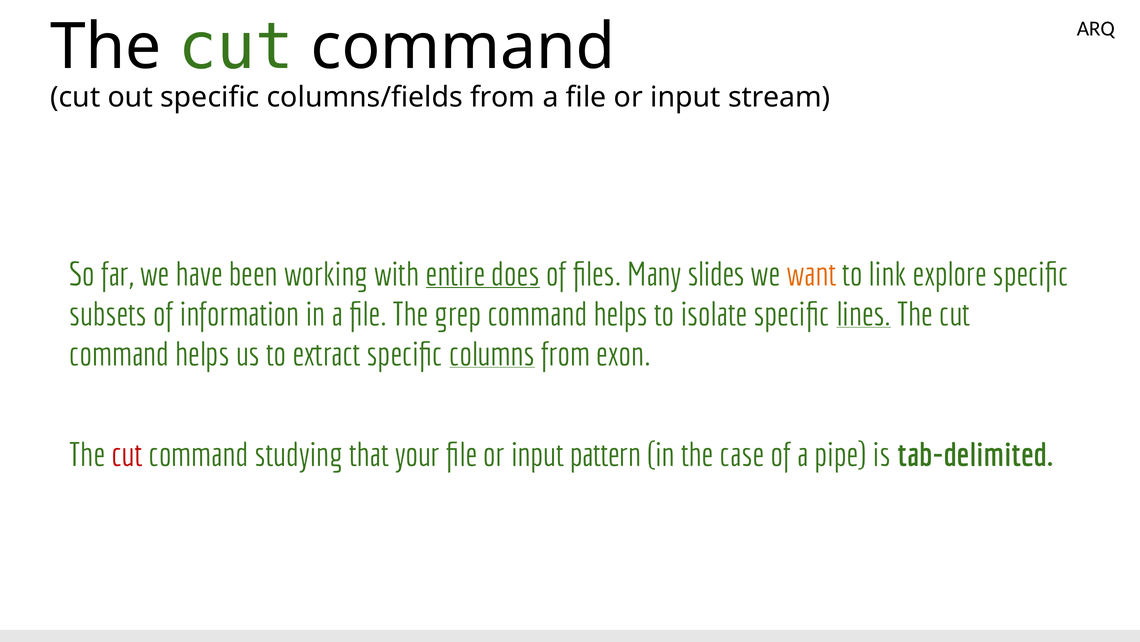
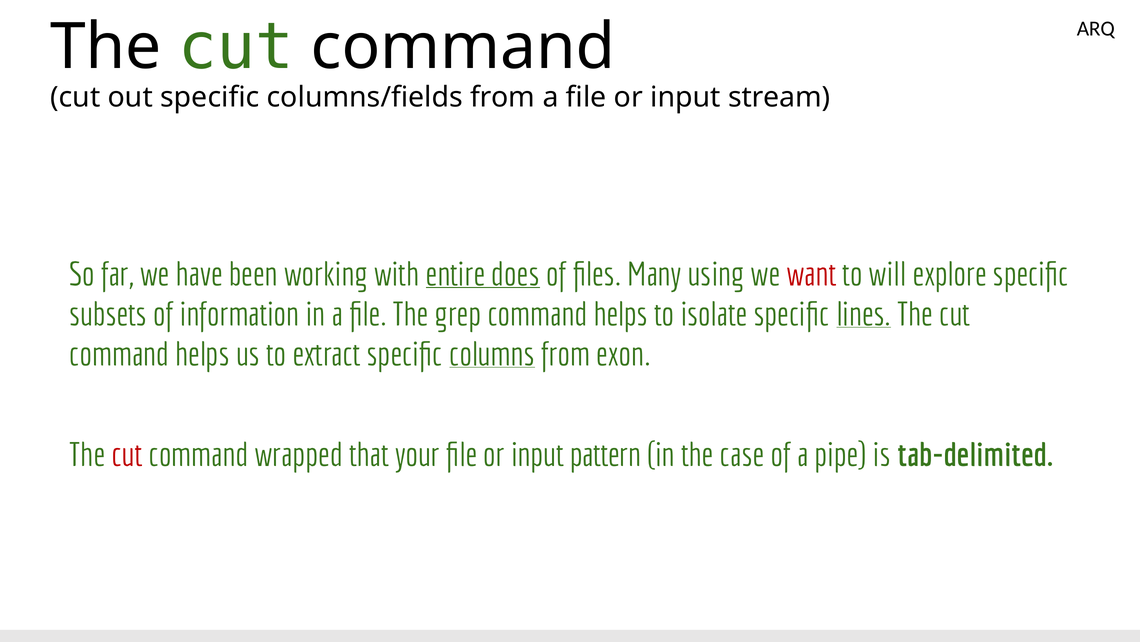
slides: slides -> using (716, 274)
want colour: orange -> red (811, 274)
link: link -> will (887, 274)
studying: studying -> wrapped (299, 455)
